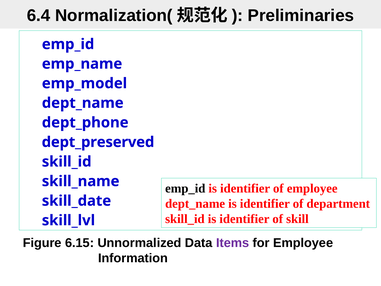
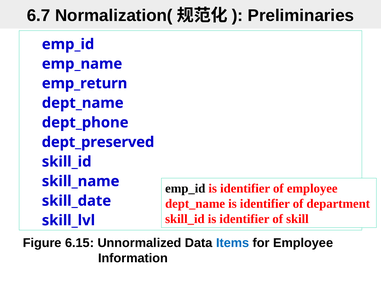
6.4: 6.4 -> 6.7 (39, 15)
emp_model: emp_model -> emp_return (85, 83)
Items colour: purple -> blue (233, 243)
